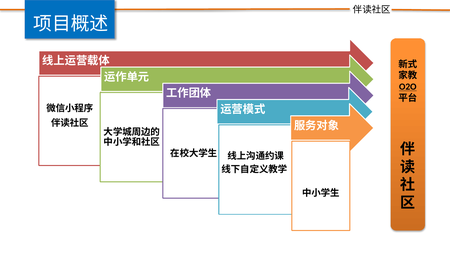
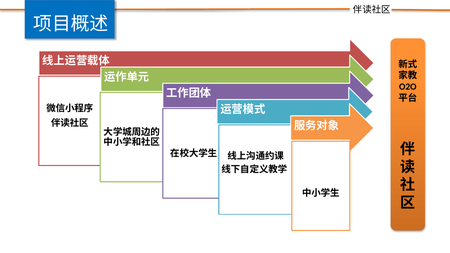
O2O underline: present -> none (408, 87)
